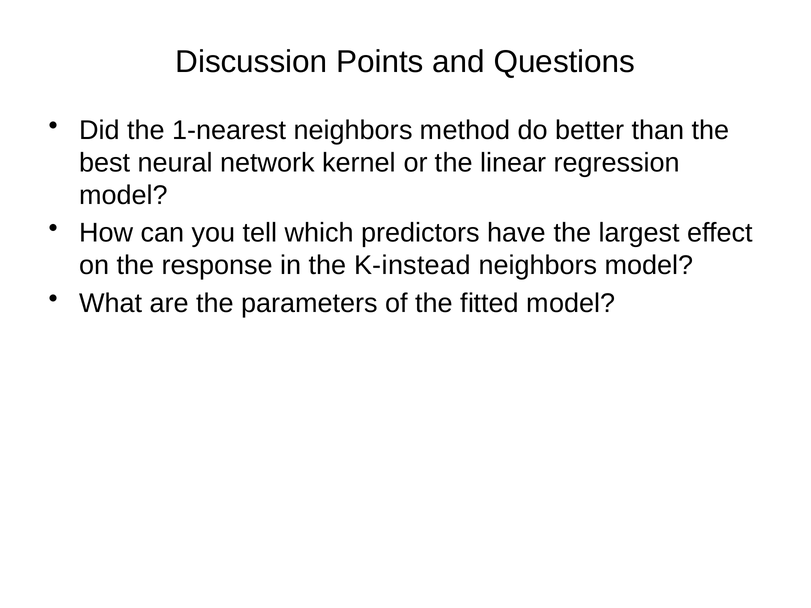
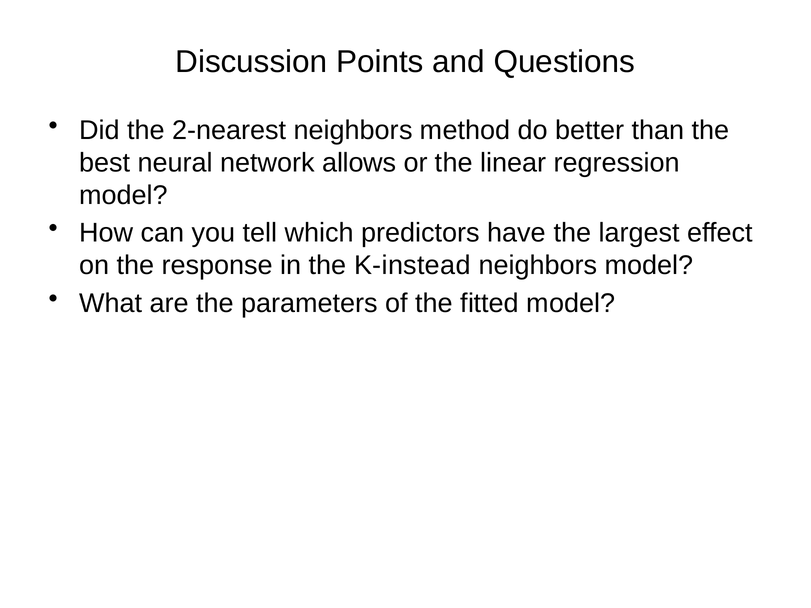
1-nearest: 1-nearest -> 2-nearest (229, 130)
kernel: kernel -> allows (359, 163)
